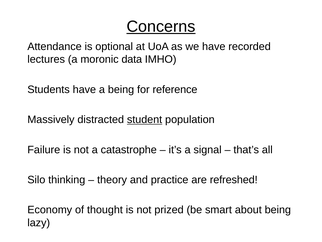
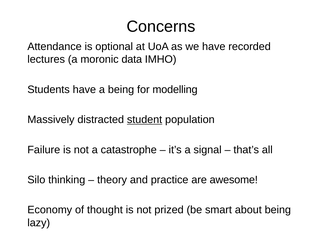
Concerns underline: present -> none (161, 27)
reference: reference -> modelling (175, 89)
refreshed: refreshed -> awesome (234, 179)
